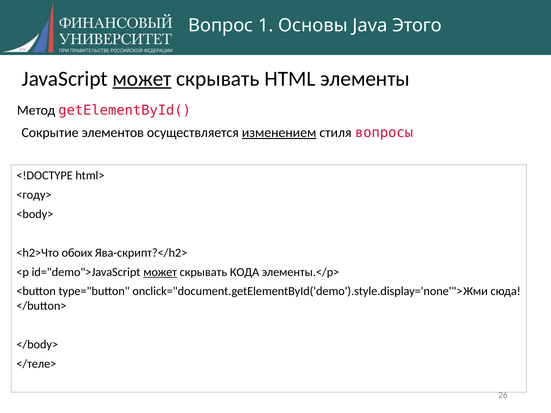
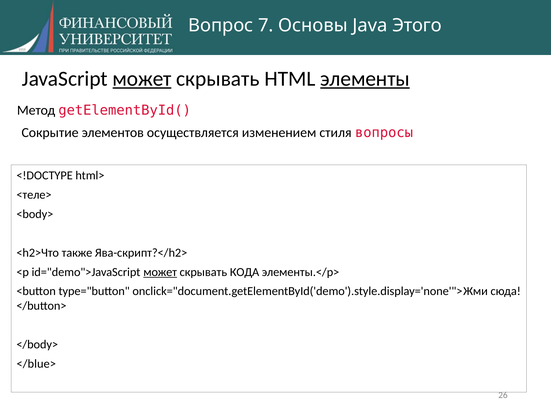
1: 1 -> 7 (266, 26)
элементы underline: none -> present (365, 79)
изменением underline: present -> none (279, 133)
<году>: <году> -> <теле> (34, 195)
обоих: обоих -> также (77, 253)
</теле>: </теле> -> </blue> (36, 364)
